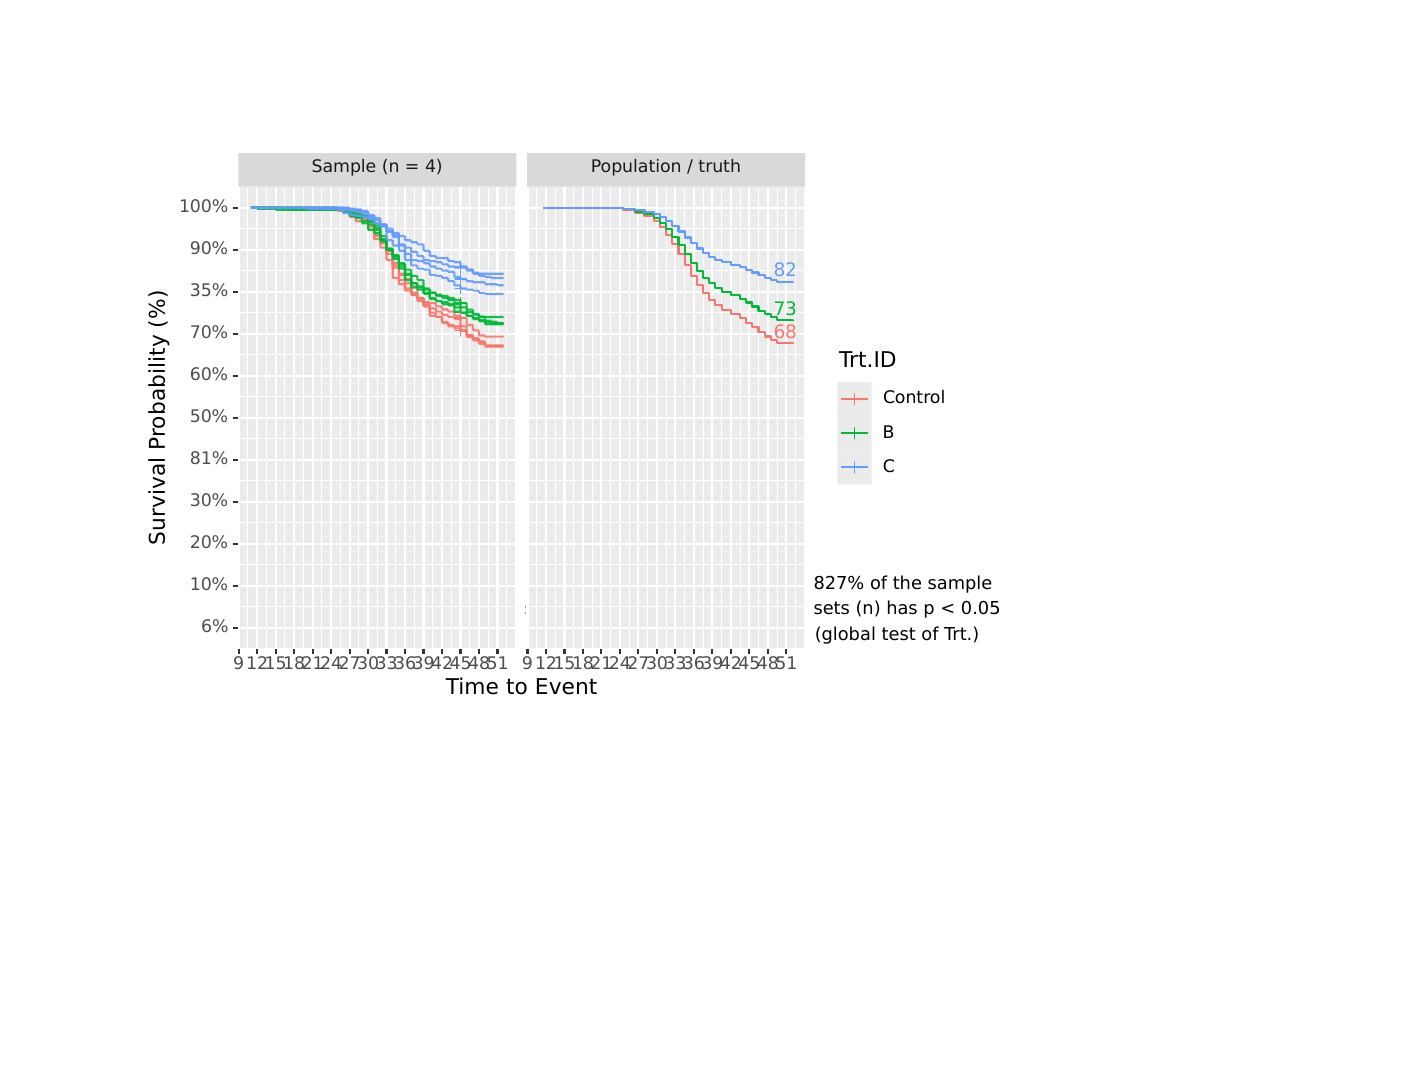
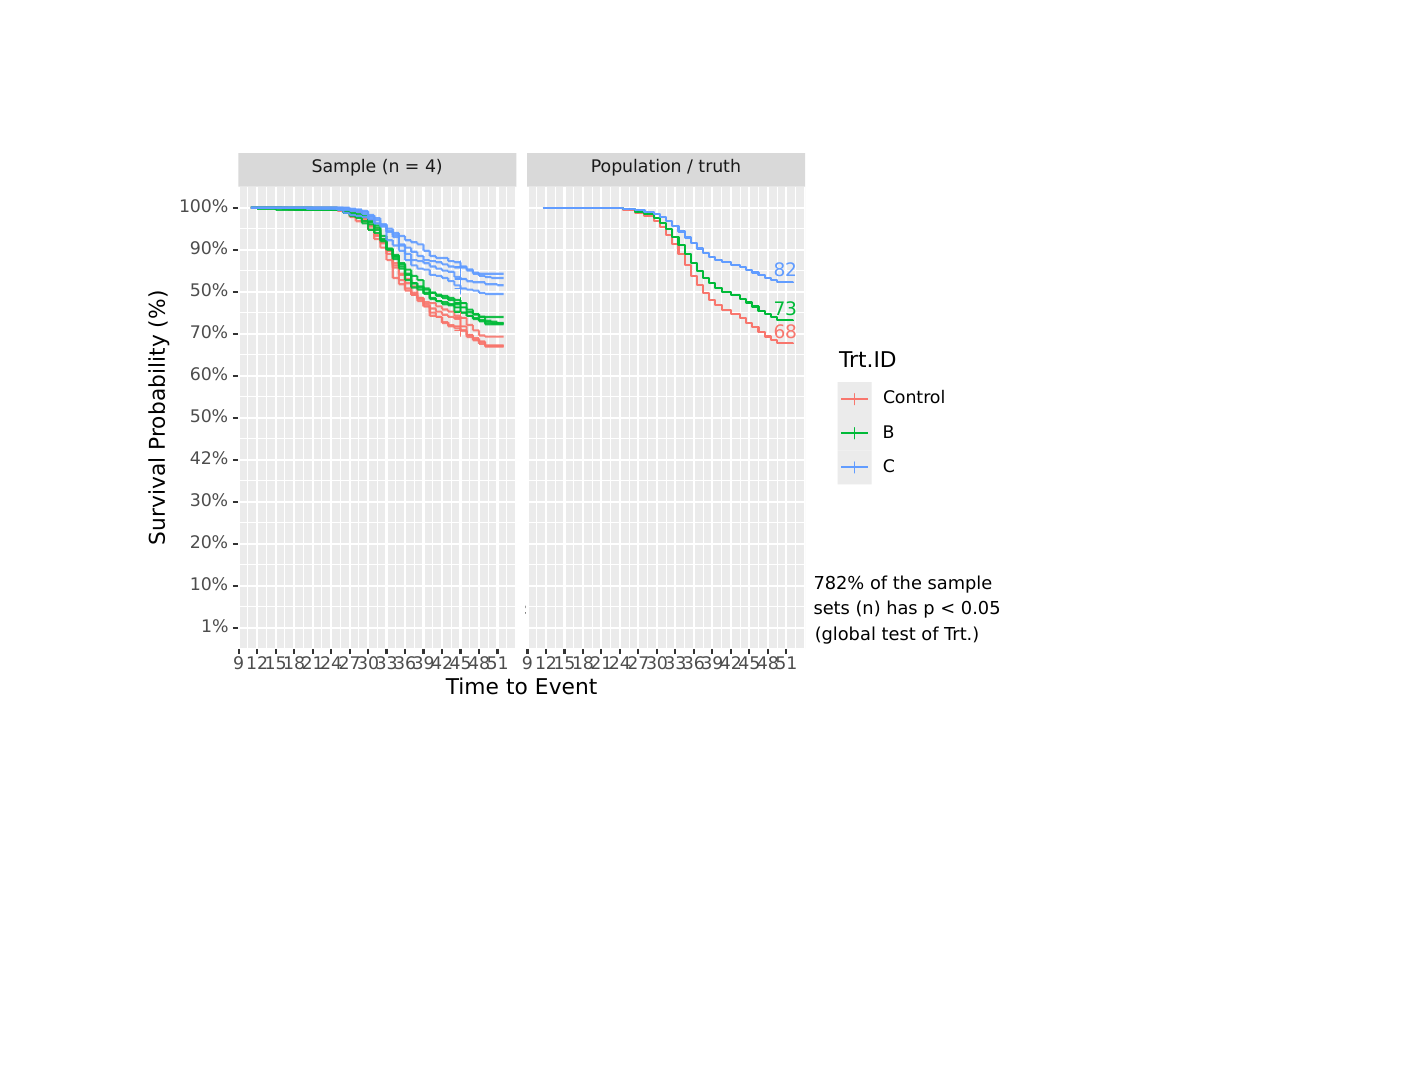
35%: 35% -> 50% (209, 291)
81%: 81% -> 42% (209, 459)
827%: 827% -> 782% (839, 584)
6%: 6% -> 1% (215, 627)
